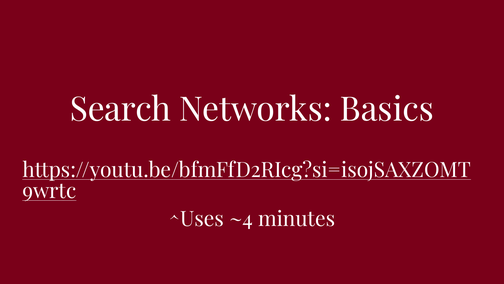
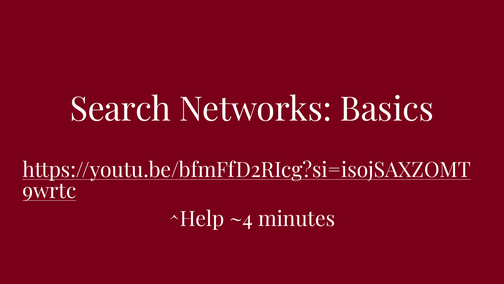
^Uses: ^Uses -> ^Help (196, 219)
